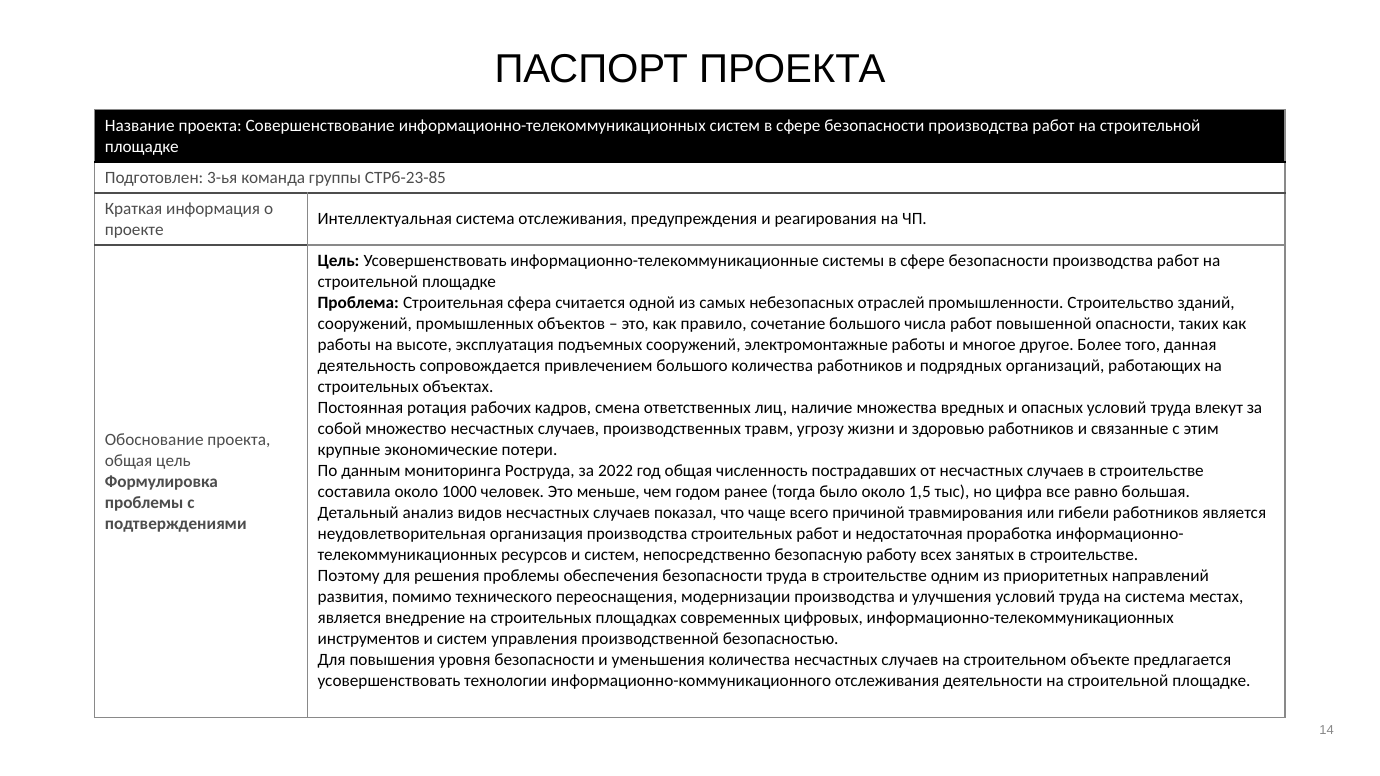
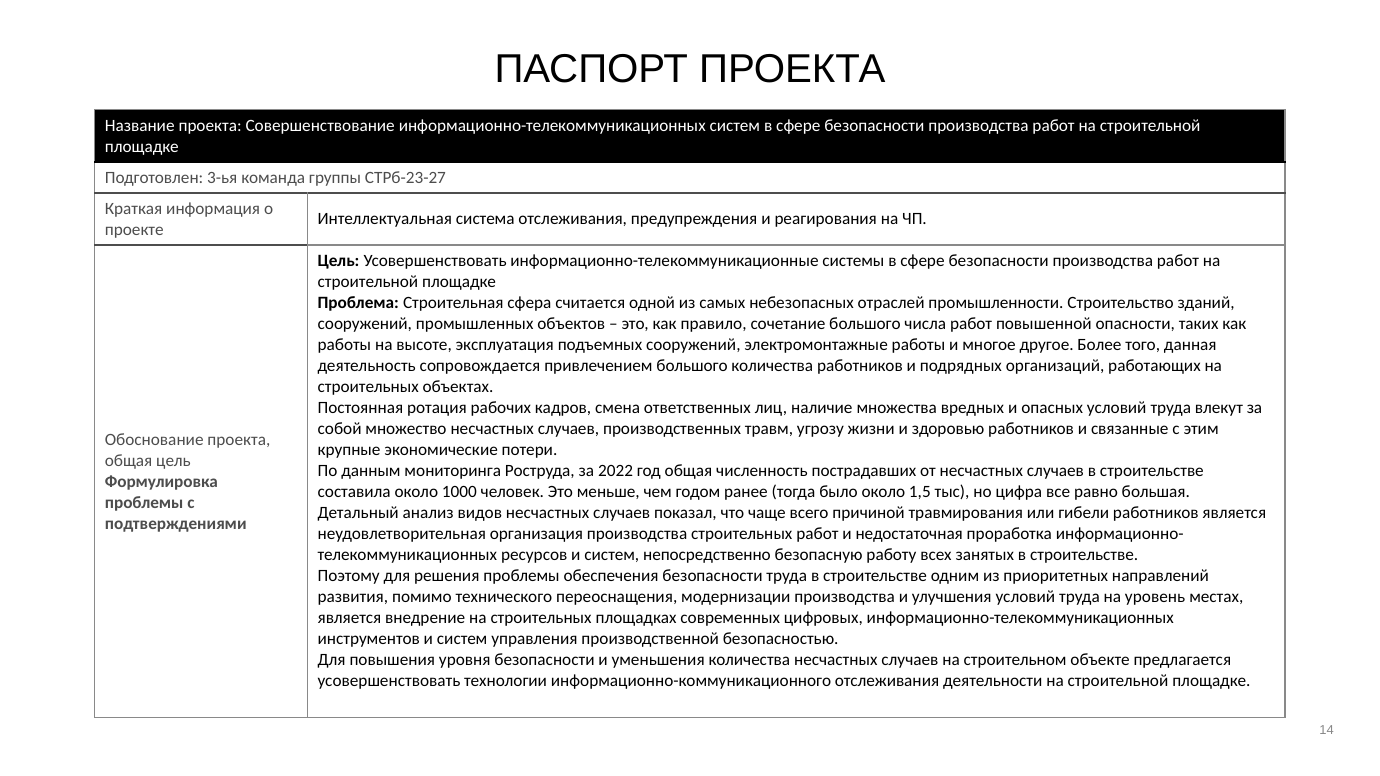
СТРб-23-85: СТРб-23-85 -> СТРб-23-27 (405, 178)
на система: система -> уровень (1155, 597)
